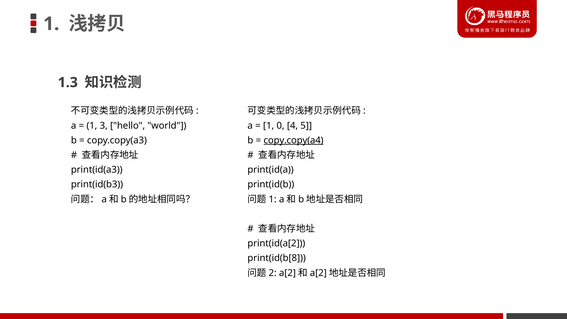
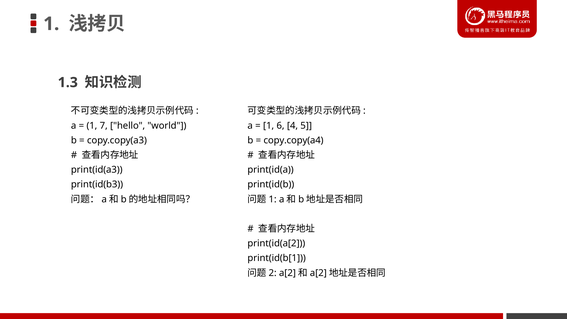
3: 3 -> 7 (104, 126)
0: 0 -> 6 (281, 126)
copy.copy(a4 underline: present -> none (294, 140)
print(id(b[8: print(id(b[8 -> print(id(b[1 (277, 258)
